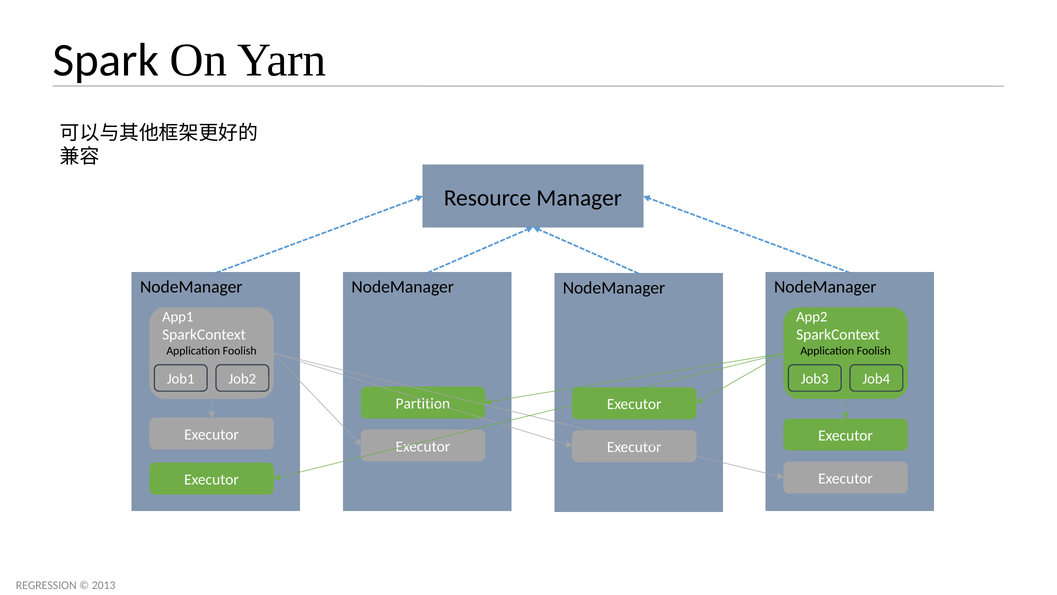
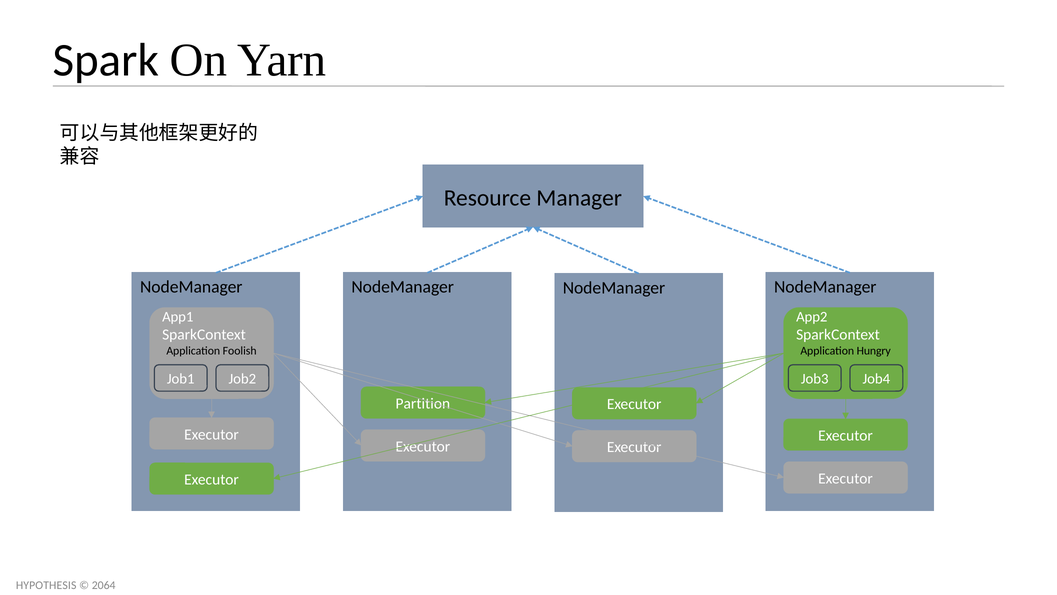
Foolish: Foolish -> Hungry (874, 351)
REGRESSION: REGRESSION -> HYPOTHESIS (46, 585)
2013: 2013 -> 2064 (104, 585)
